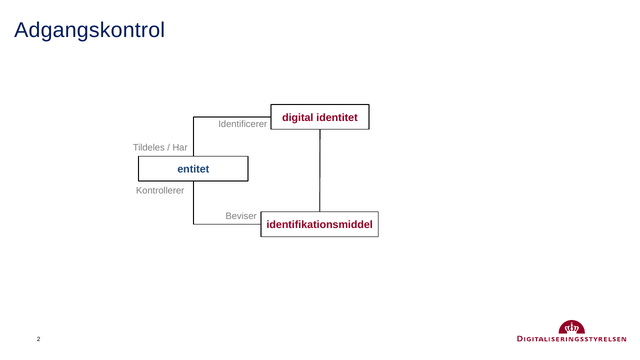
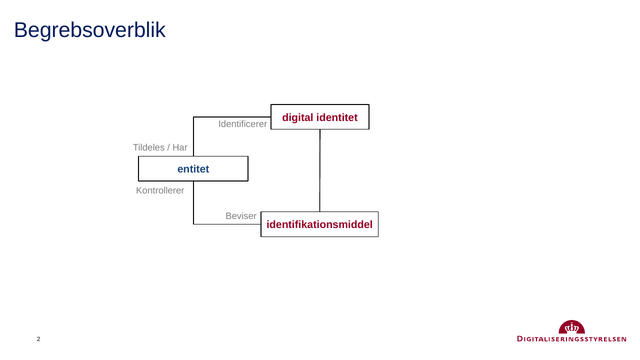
Adgangskontrol: Adgangskontrol -> Begrebsoverblik (90, 30)
